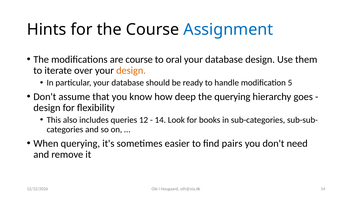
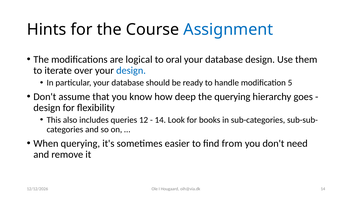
are course: course -> logical (139, 60)
design colour: orange -> blue (131, 71)
pairs: pairs -> from (232, 143)
